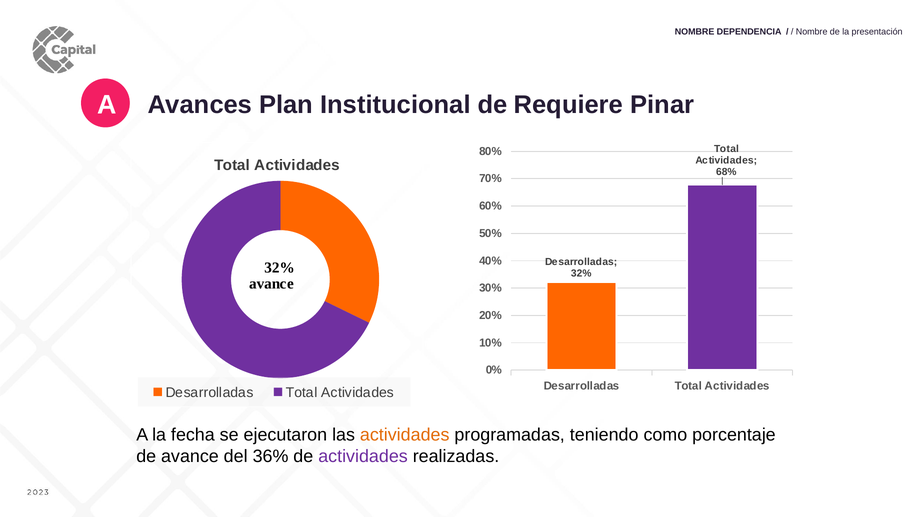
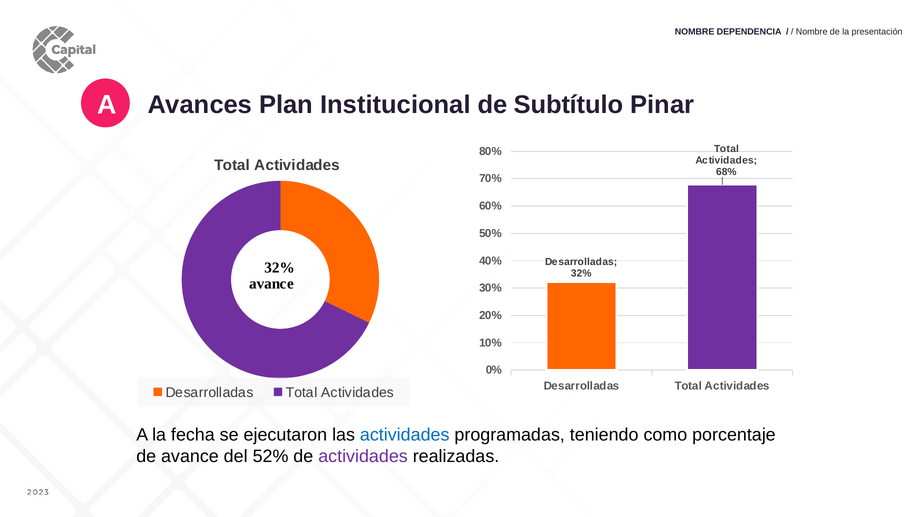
Requiere: Requiere -> Subtítulo (569, 105)
actividades colour: orange -> blue (405, 435)
36%: 36% -> 52% (271, 456)
